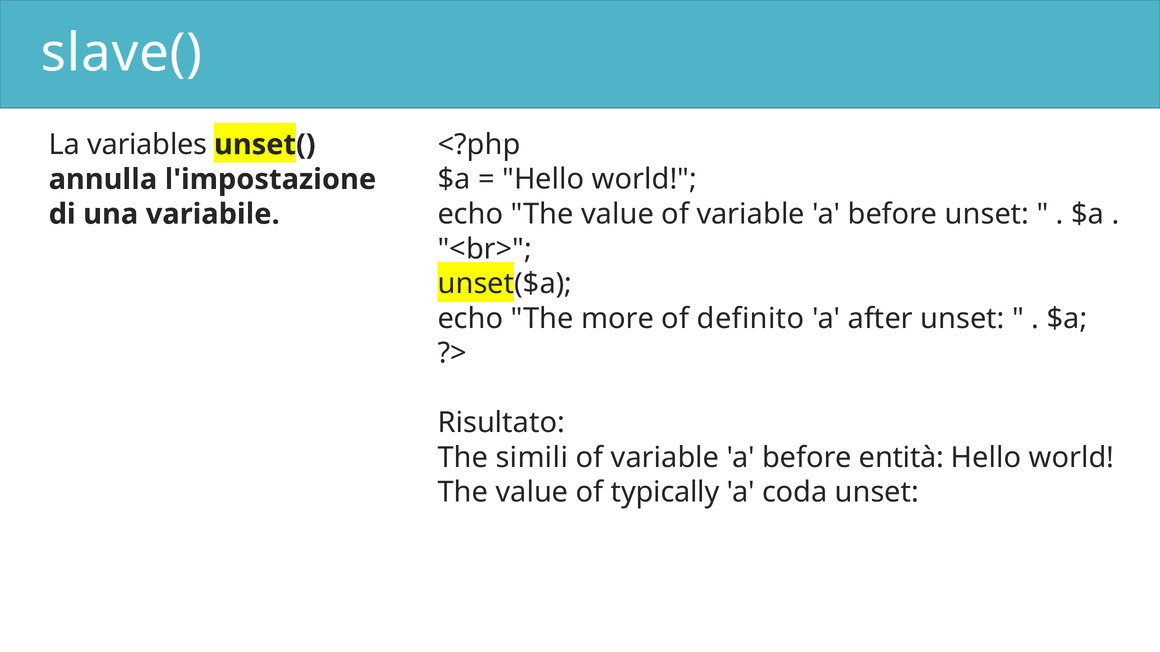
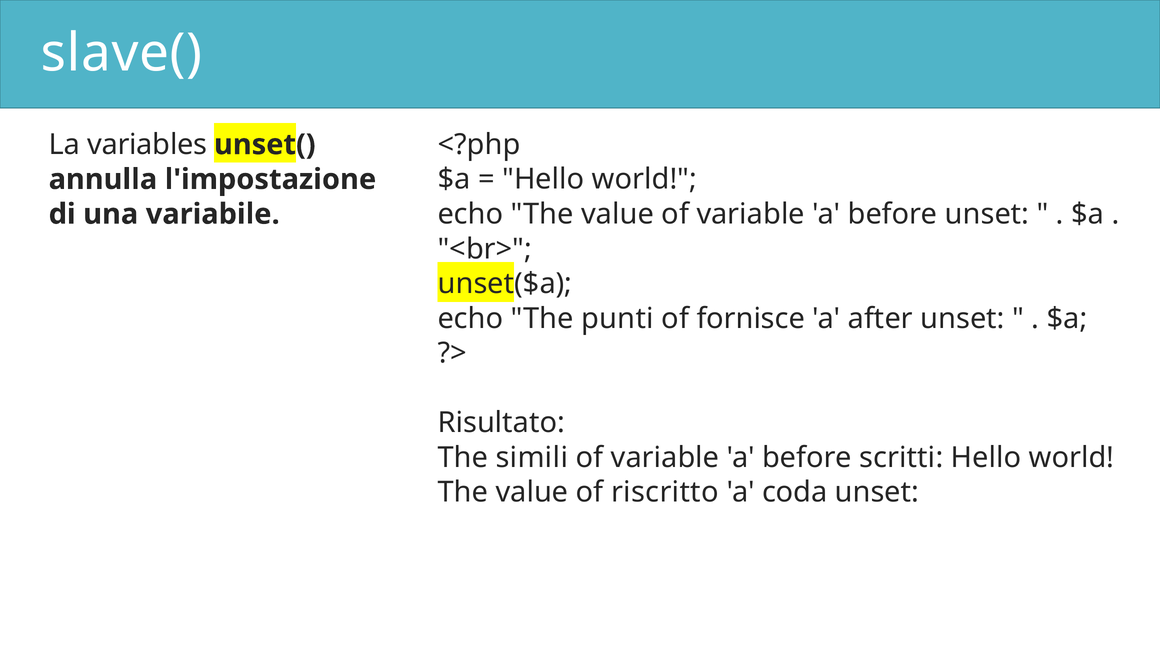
more: more -> punti (617, 319)
definito: definito -> fornisce (751, 319)
entità: entità -> scritti (901, 458)
typically: typically -> riscritto (665, 493)
